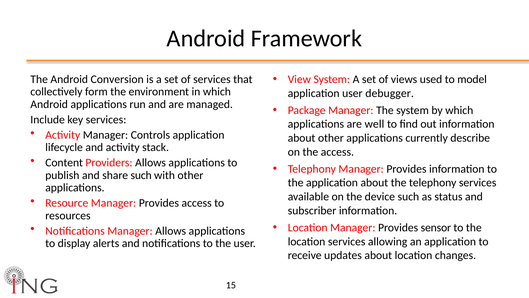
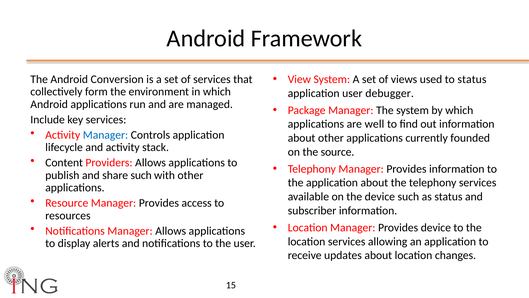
to model: model -> status (472, 79)
Manager colour: black -> blue (106, 135)
describe: describe -> founded (470, 138)
the access: access -> source (337, 152)
Provides sensor: sensor -> device (436, 227)
